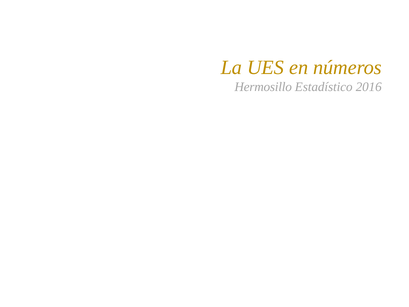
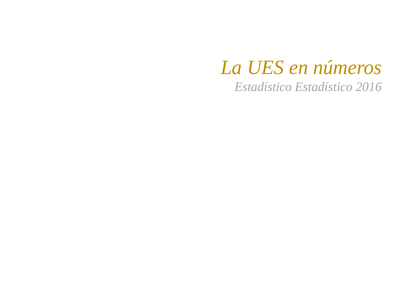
Hermosillo: Hermosillo -> Estadístico (263, 87)
